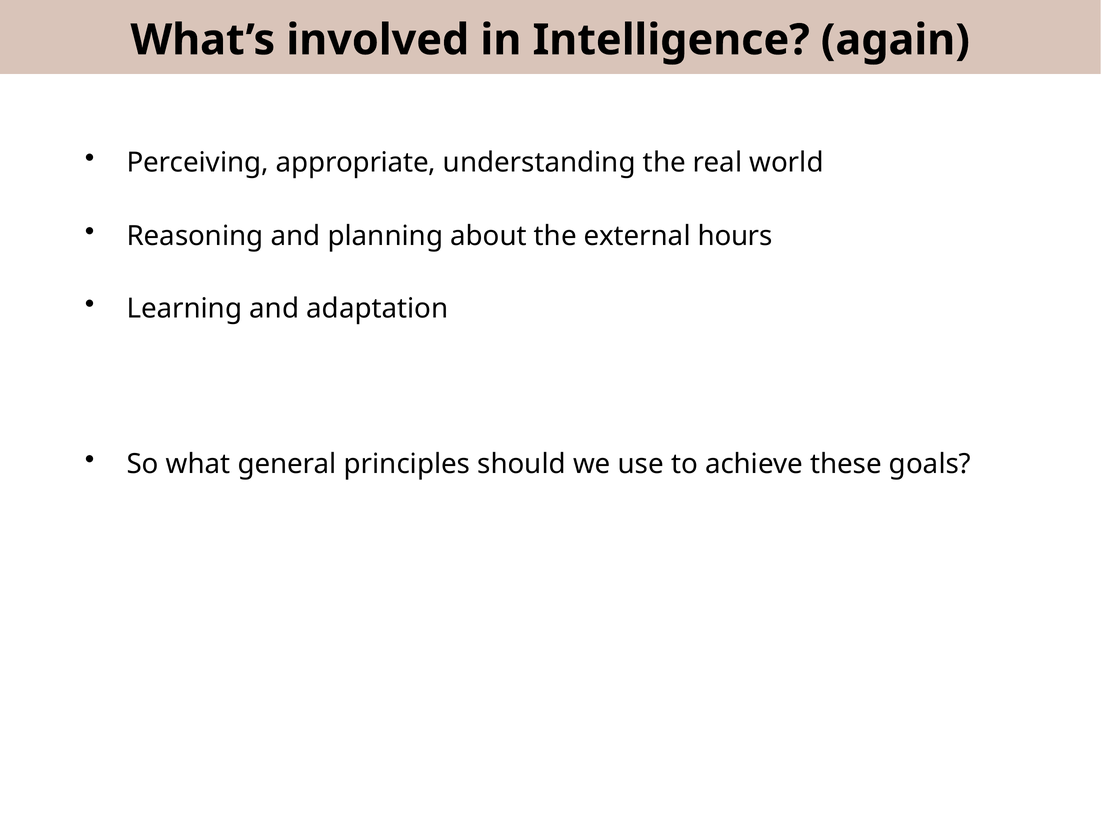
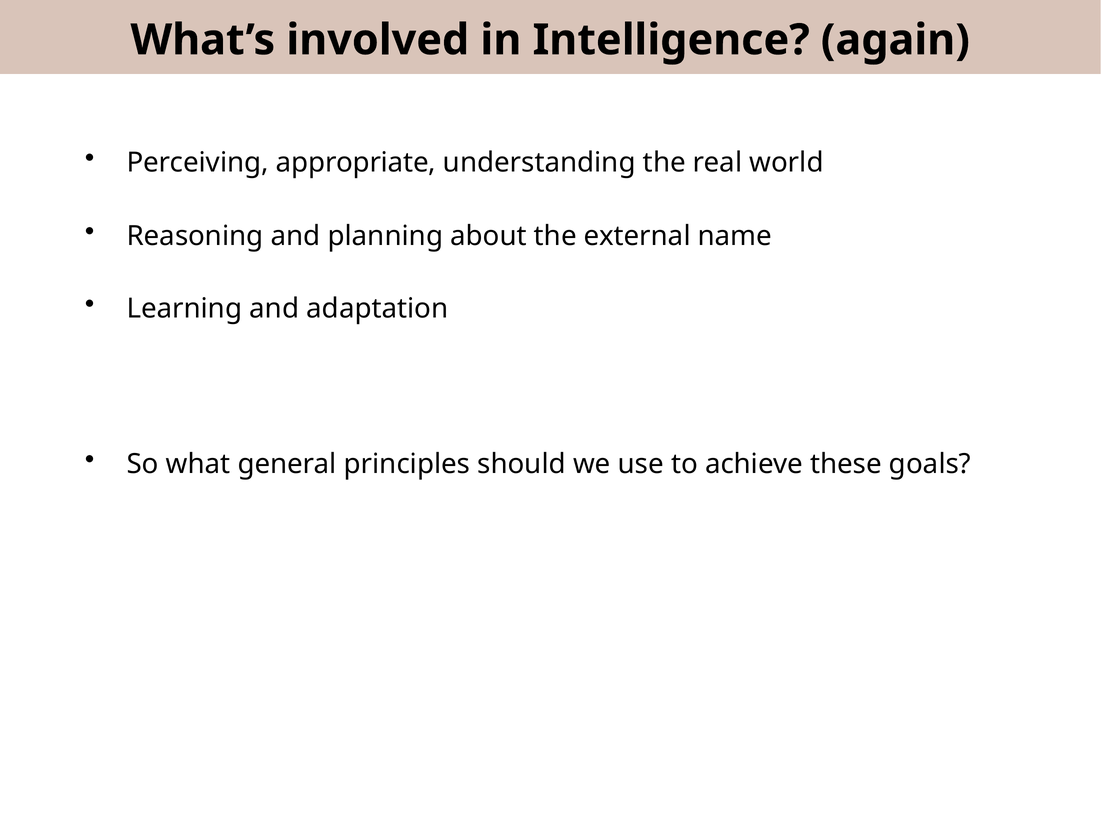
hours: hours -> name (735, 236)
